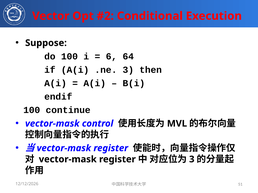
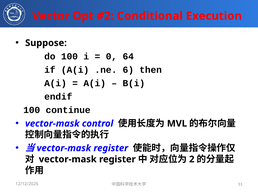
6: 6 -> 0 (111, 57)
.ne 3: 3 -> 6 (128, 70)
3: 3 -> 2 (192, 160)
